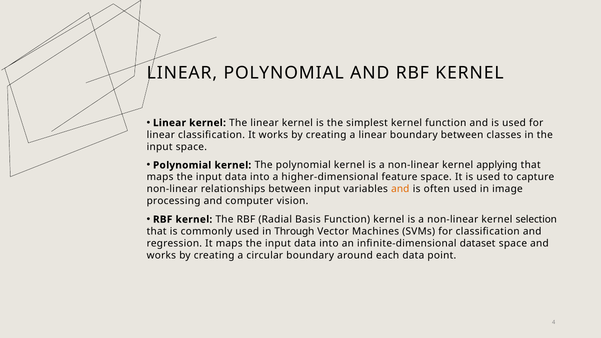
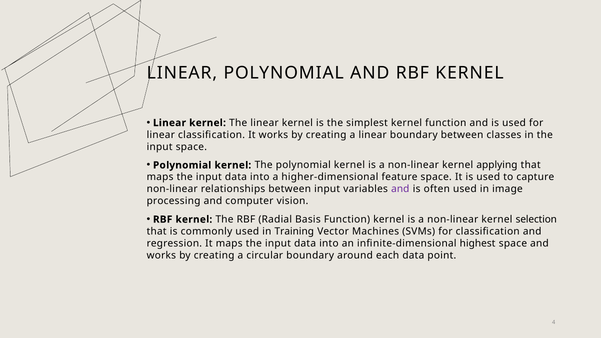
and colour: orange -> purple (400, 189)
Through: Through -> Training (294, 231)
dataset: dataset -> highest (478, 244)
